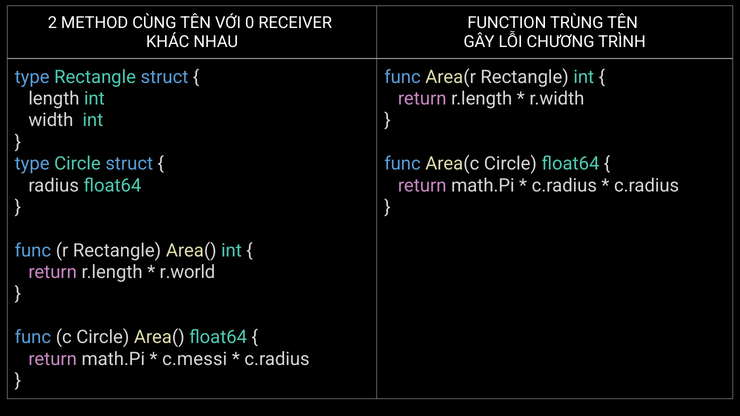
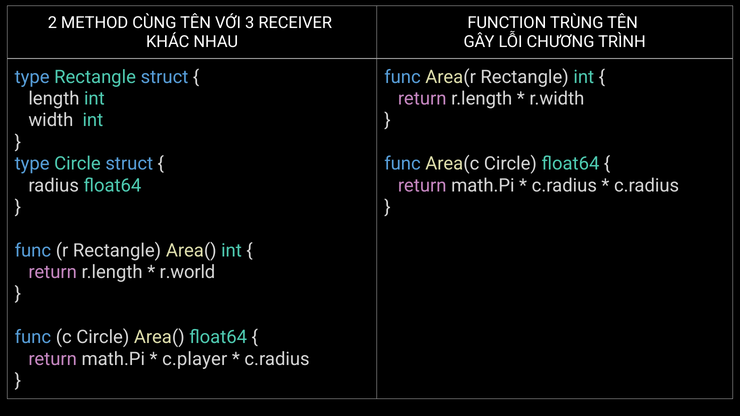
0: 0 -> 3 (250, 23)
c.messi: c.messi -> c.player (195, 359)
